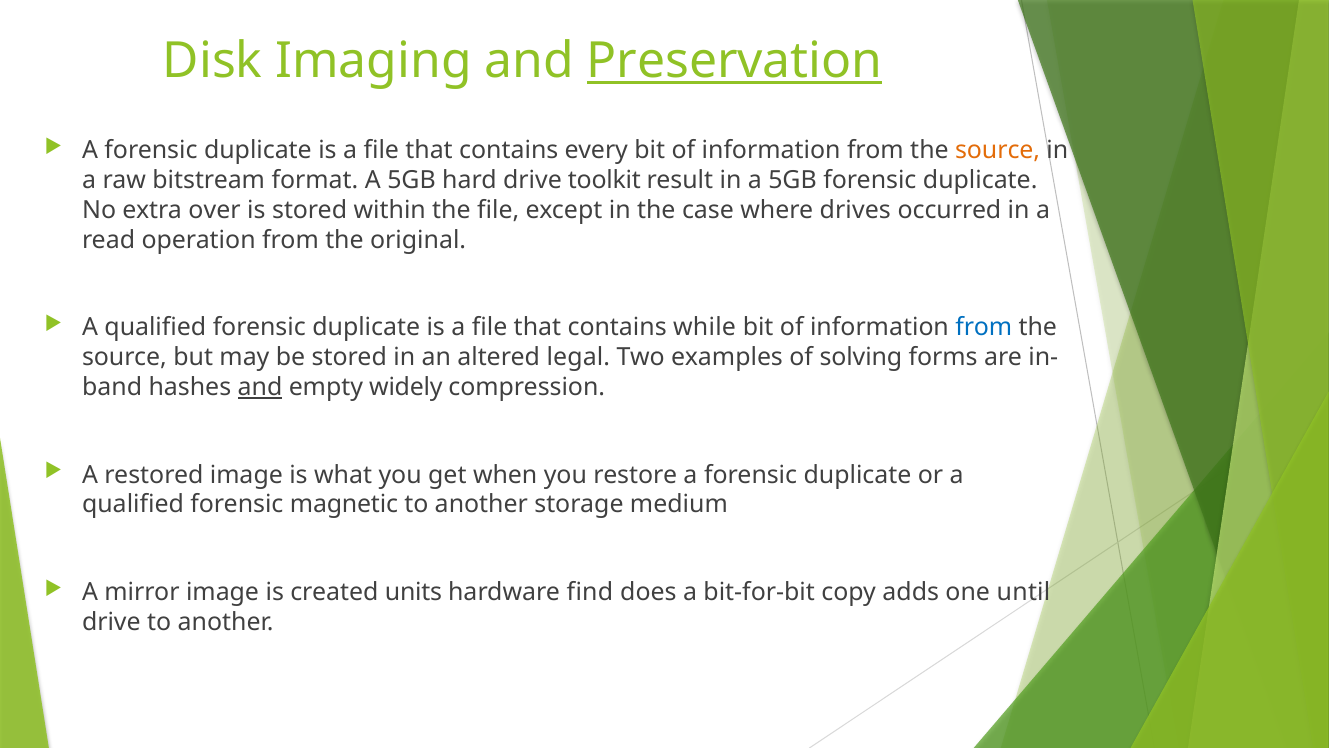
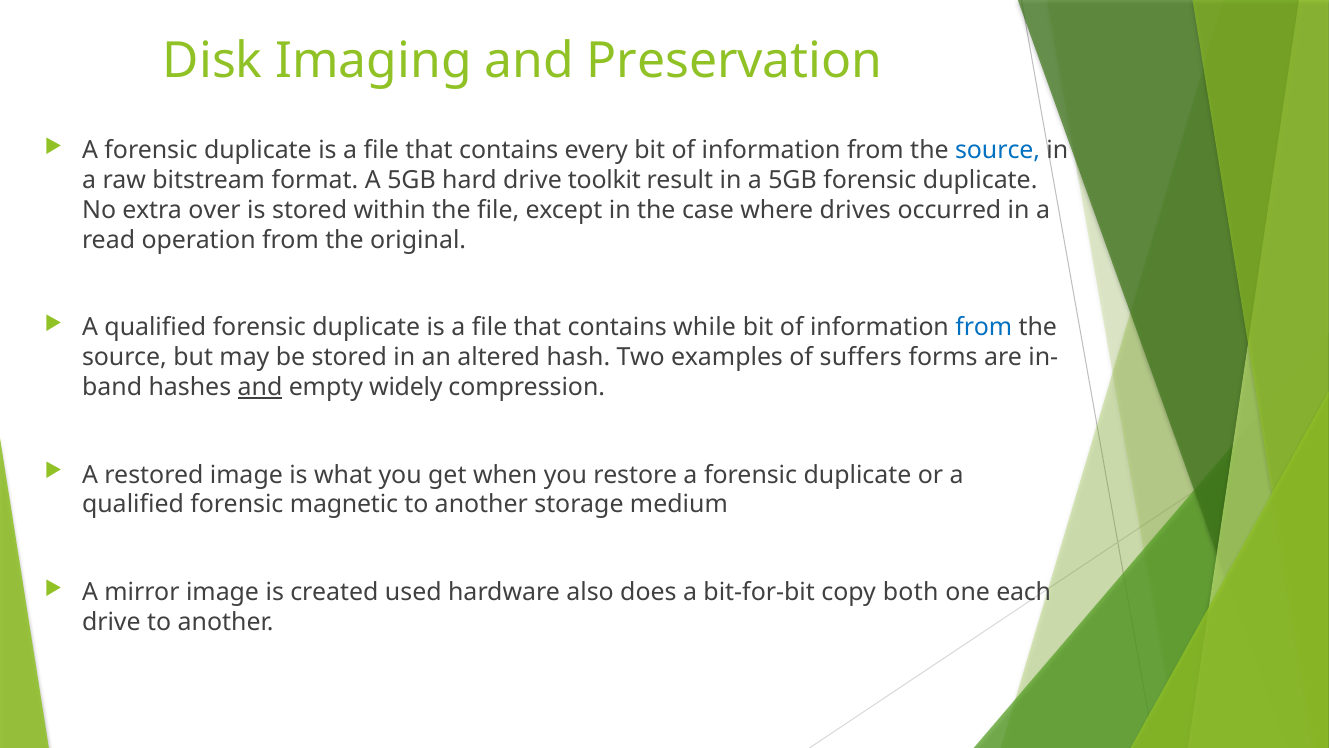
Preservation underline: present -> none (735, 61)
source colour: orange -> blue (998, 150)
legal: legal -> hash (578, 357)
solving: solving -> suffers (861, 357)
units: units -> used (413, 592)
find: find -> also (590, 592)
adds: adds -> both (911, 592)
until: until -> each (1024, 592)
